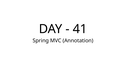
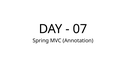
41: 41 -> 07 (80, 29)
